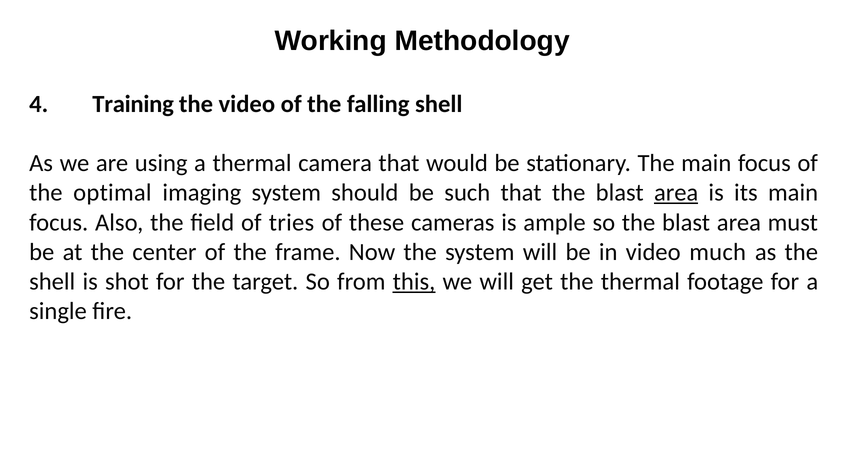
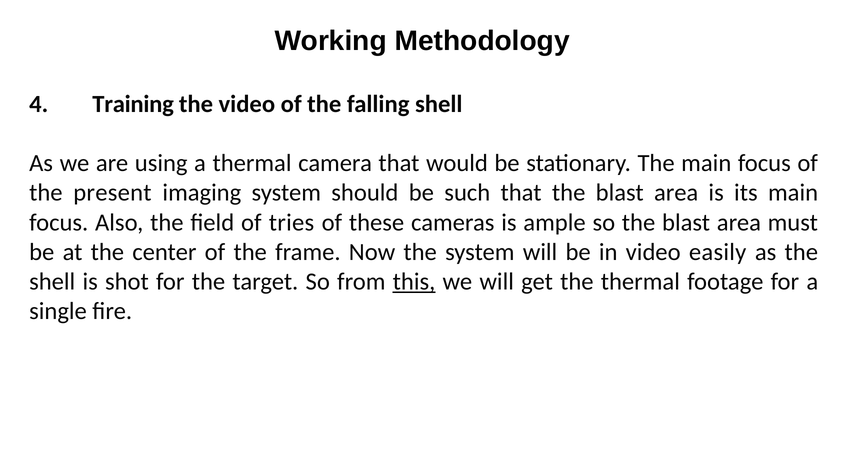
optimal: optimal -> present (112, 193)
area underline: present -> none (676, 193)
much: much -> easily (718, 252)
